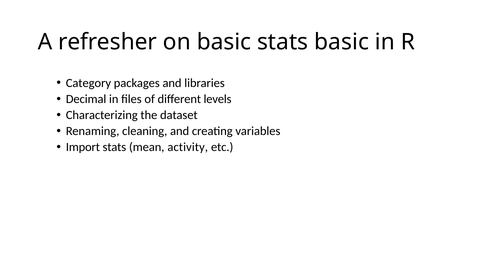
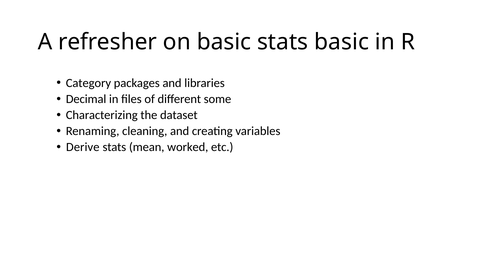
levels: levels -> some (217, 99)
Import: Import -> Derive (83, 147)
activity: activity -> worked (188, 147)
